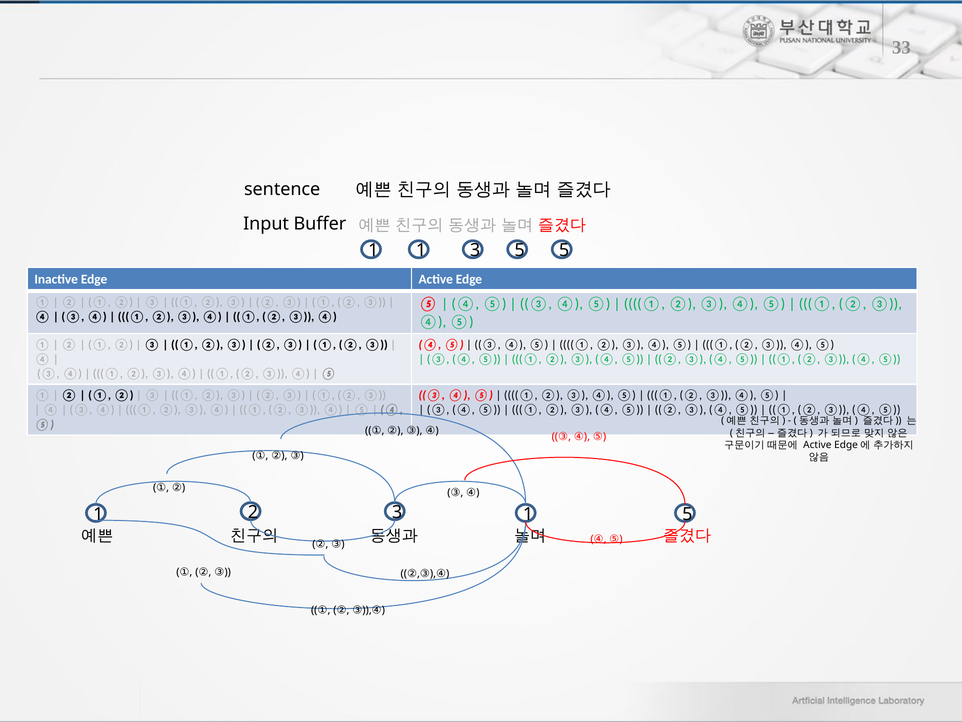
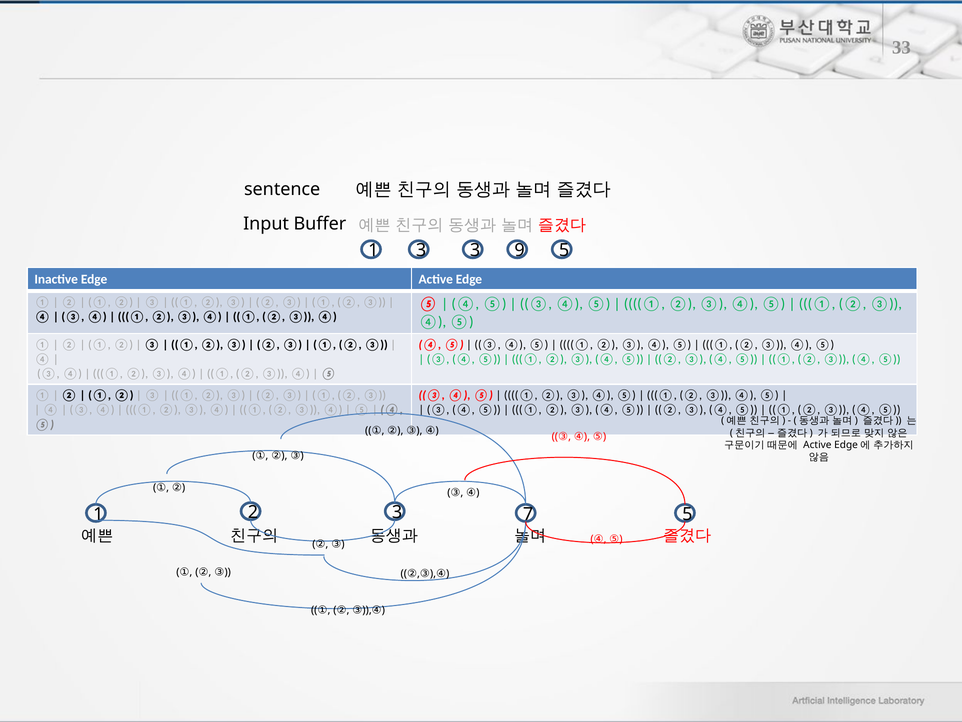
1 1: 1 -> 3 (421, 250)
3 5: 5 -> 9 (520, 250)
3 1: 1 -> 7 (528, 514)
